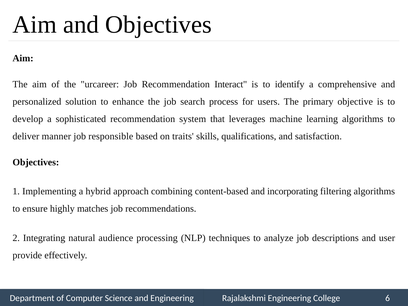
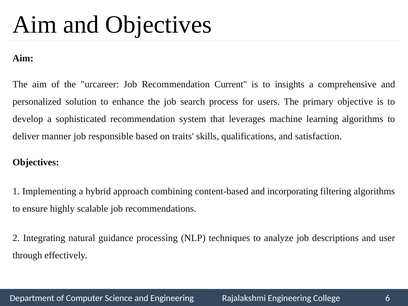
Interact: Interact -> Current (231, 84)
identify: identify -> insights (290, 84)
matches: matches -> scalable (93, 209)
audience: audience -> guidance (116, 238)
provide: provide -> through (27, 255)
